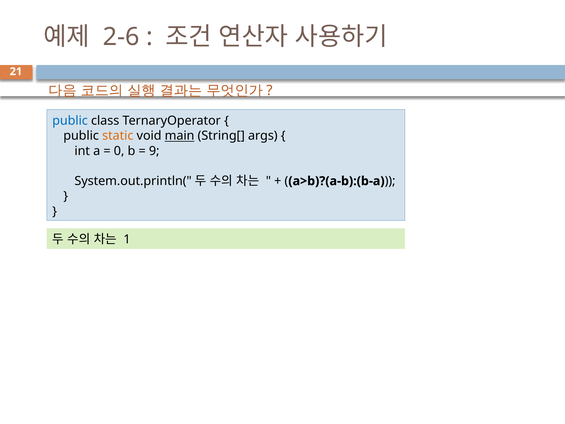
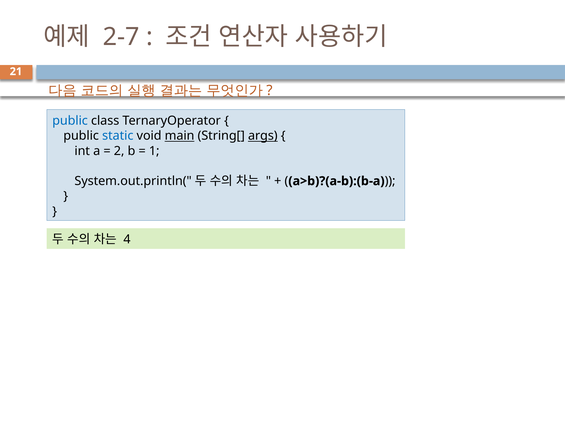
2-6: 2-6 -> 2-7 (121, 37)
static colour: orange -> blue (118, 136)
args underline: none -> present (263, 136)
0: 0 -> 2 (119, 151)
9: 9 -> 1 (154, 151)
1: 1 -> 4 (127, 239)
